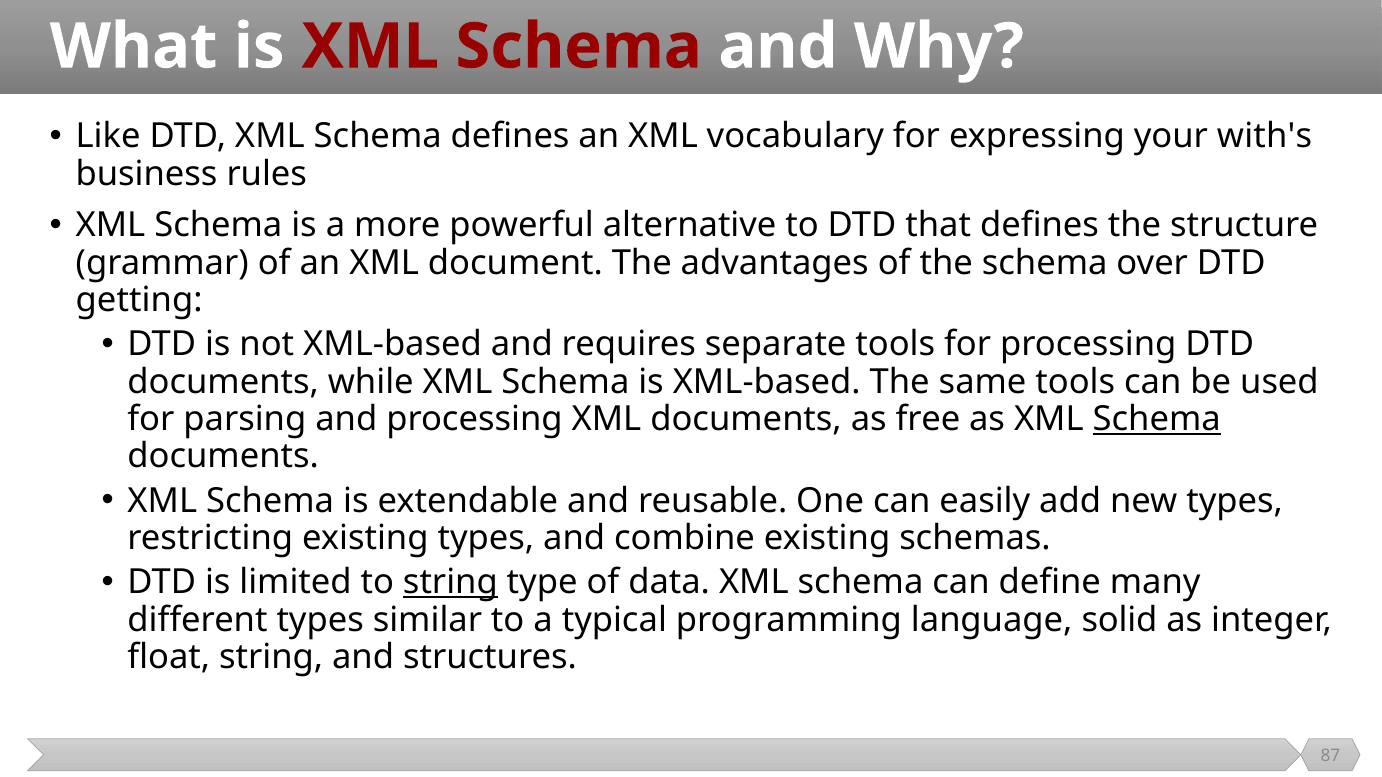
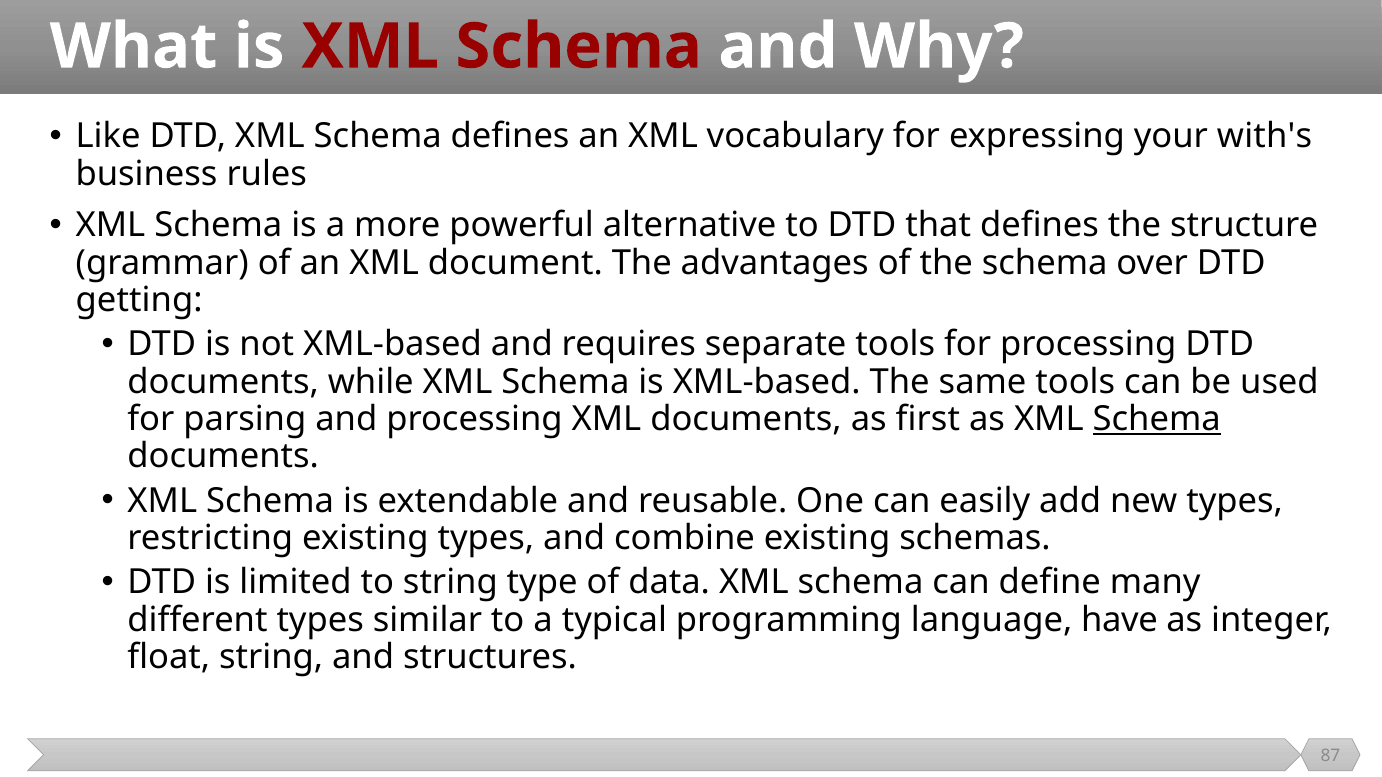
free: free -> first (928, 419)
string underline: present -> none (450, 583)
solid: solid -> have (1120, 620)
